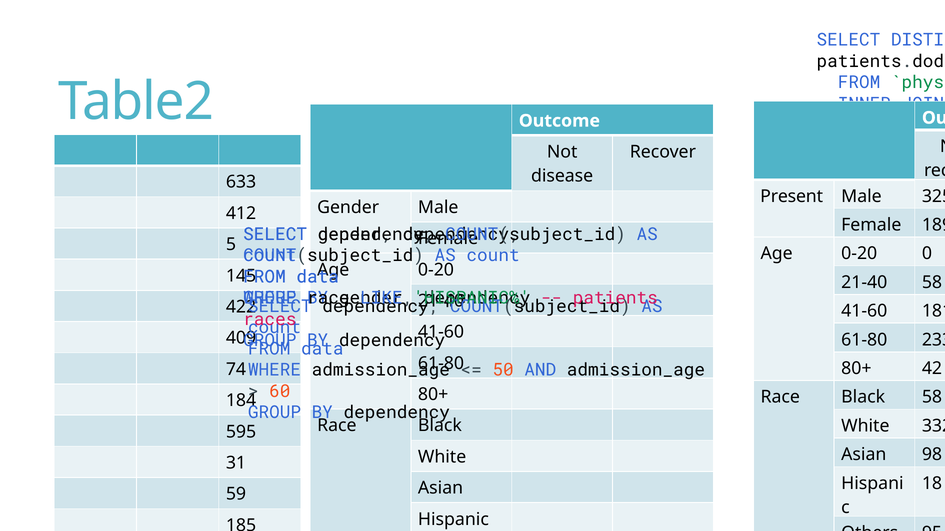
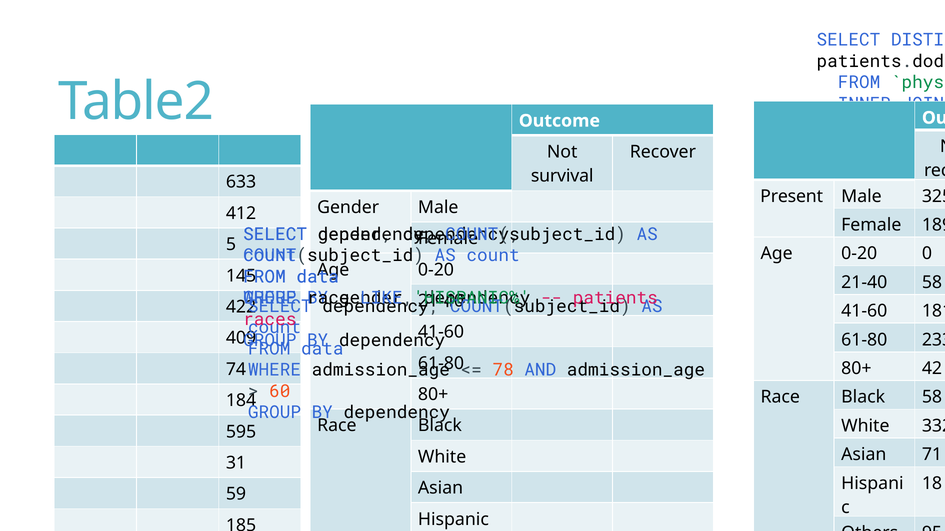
disease: disease -> survival (562, 176)
50: 50 -> 78 (503, 370)
98: 98 -> 71 (932, 455)
